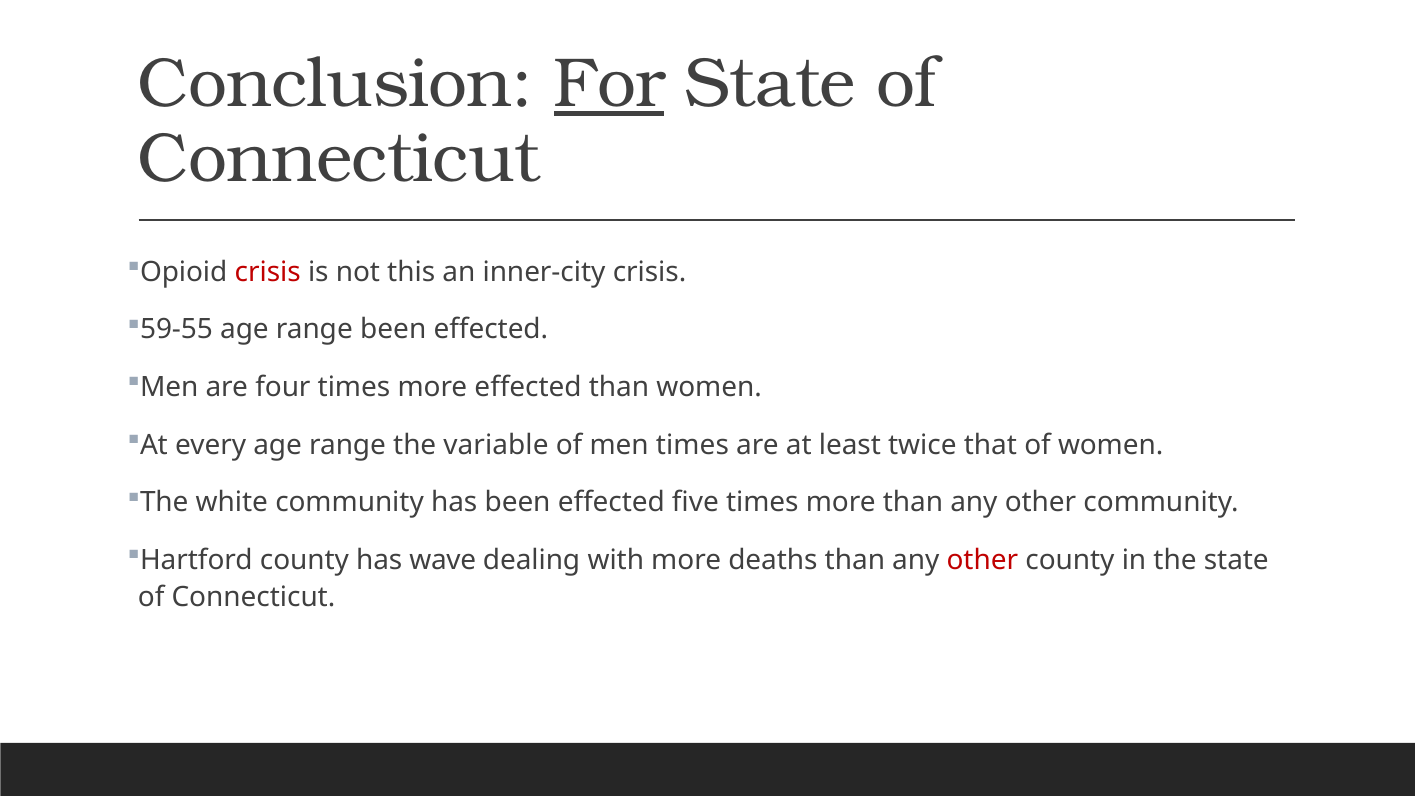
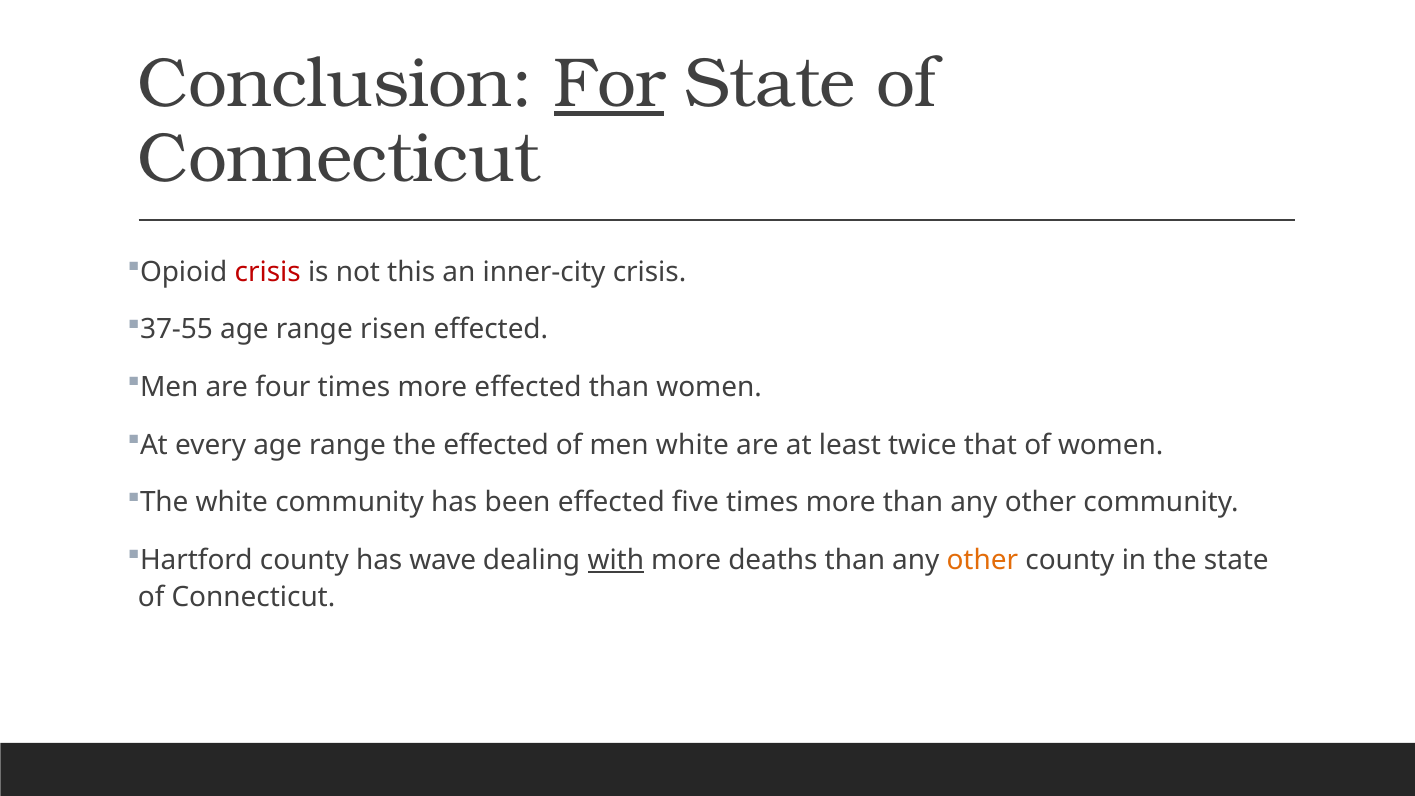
59-55: 59-55 -> 37-55 (177, 330)
range been: been -> risen (393, 330)
the variable: variable -> effected (496, 445)
men times: times -> white (692, 445)
with underline: none -> present (616, 560)
other colour: red -> orange (982, 560)
